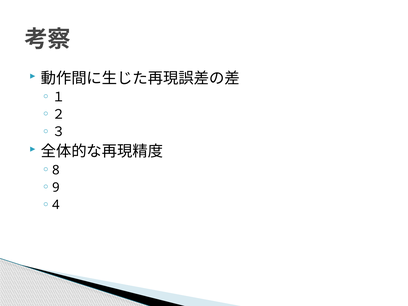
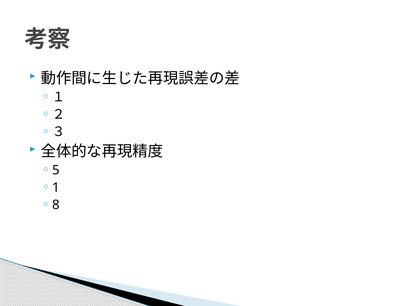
8: 8 -> 5 (56, 170)
9: 9 -> 1 (56, 188)
4: 4 -> 8 (56, 205)
